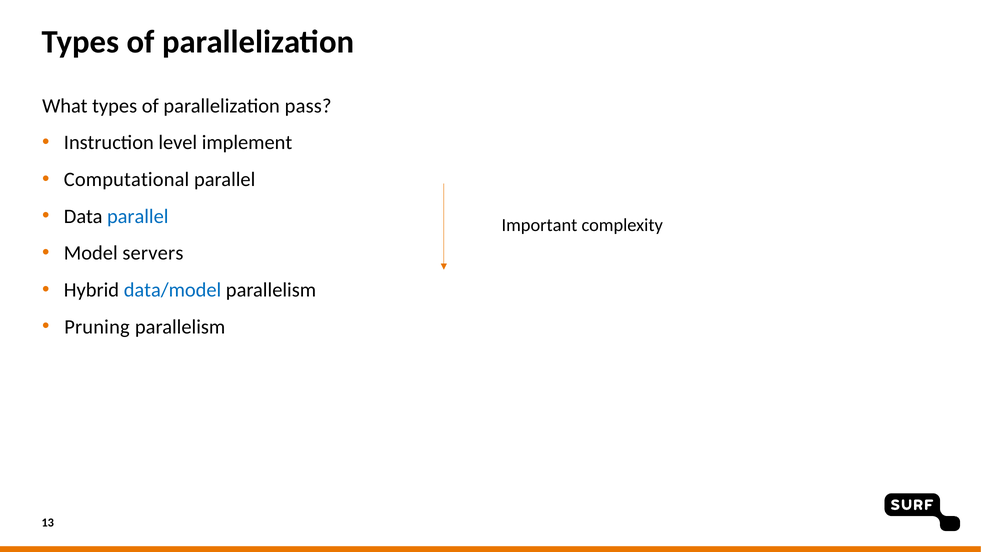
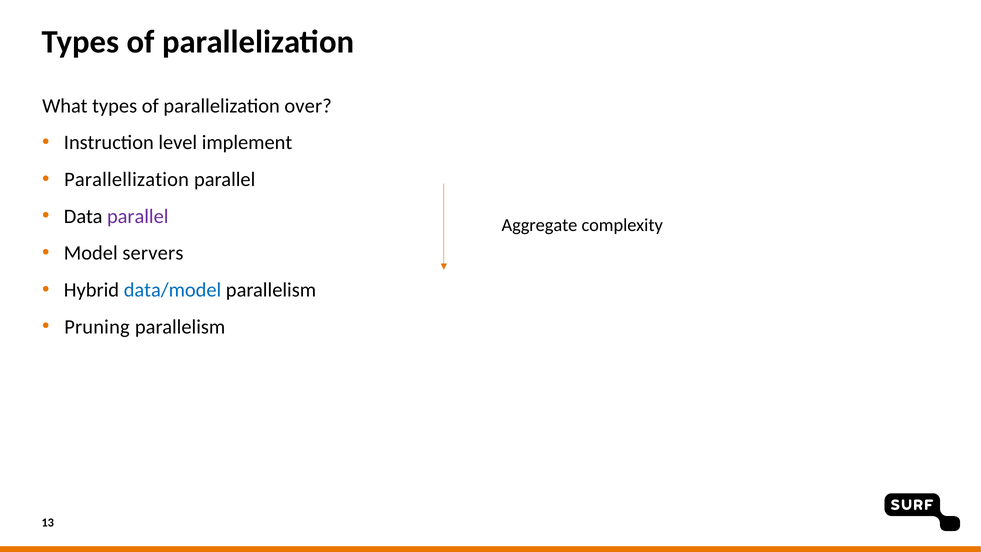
pass: pass -> over (308, 106)
Computational: Computational -> Parallellization (127, 179)
parallel colour: blue -> purple (138, 216)
Important: Important -> Aggregate (539, 225)
